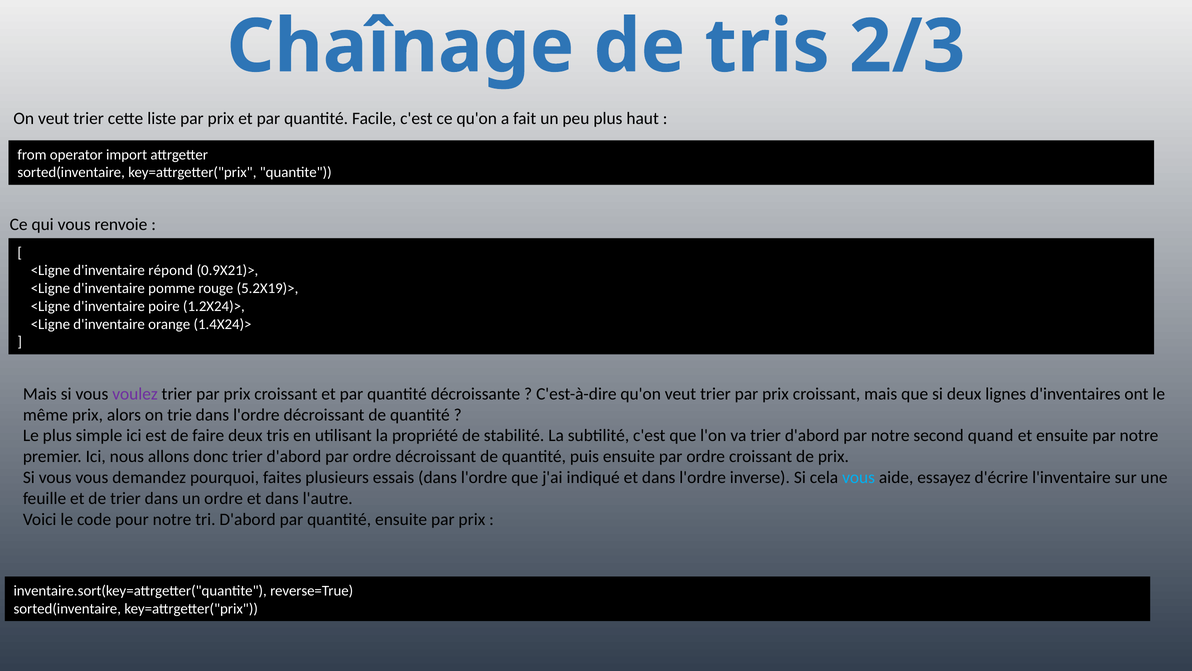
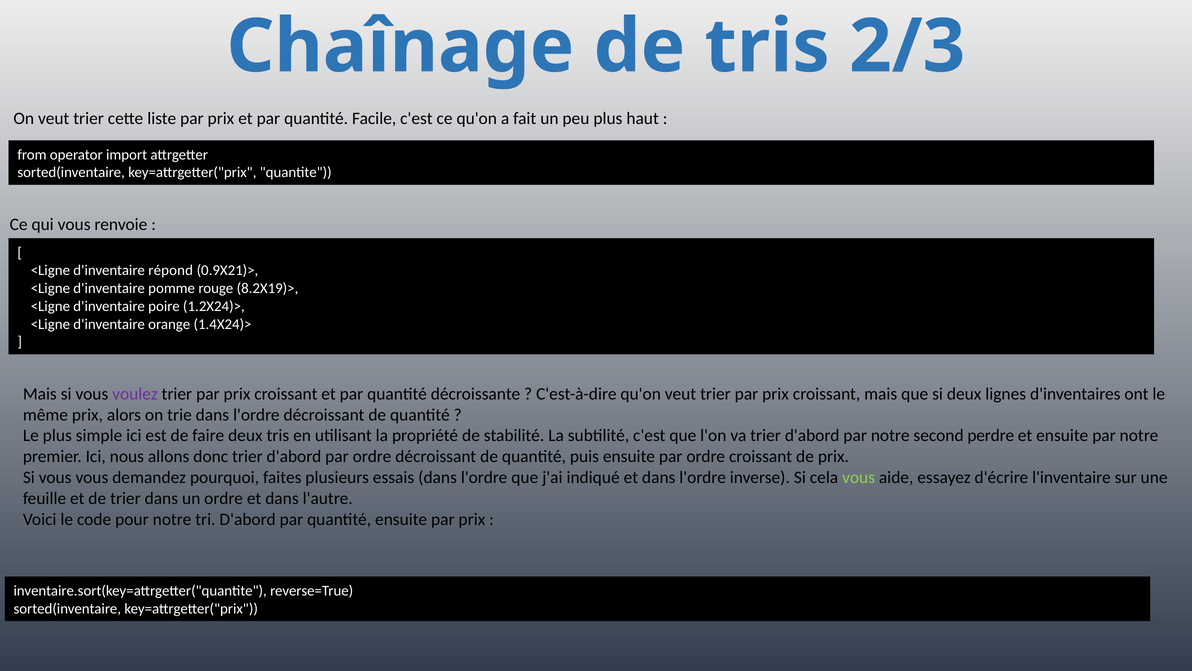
5.2X19)>: 5.2X19)> -> 8.2X19)> (267, 288)
quand: quand -> perdre (991, 435)
vous colour: light blue -> light green (859, 477)
